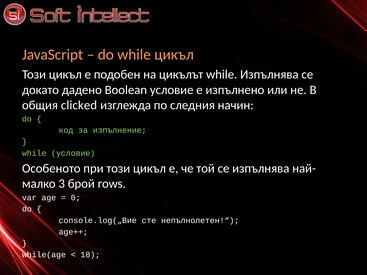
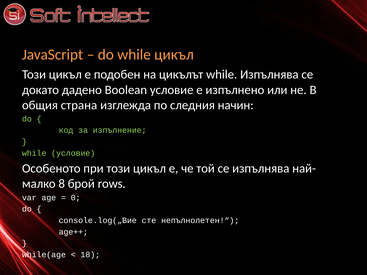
clicked: clicked -> страна (79, 105)
3: 3 -> 8 (62, 184)
